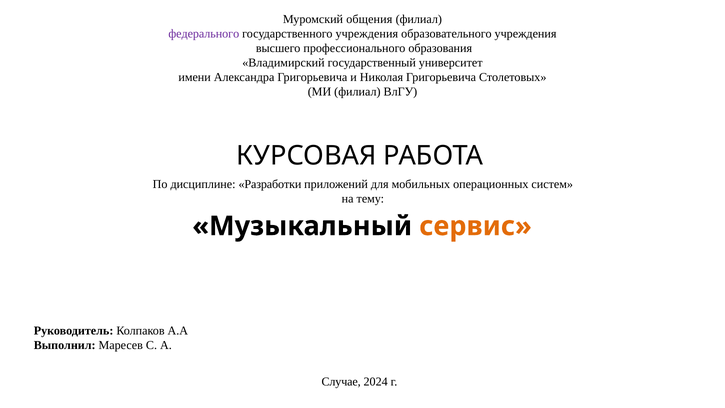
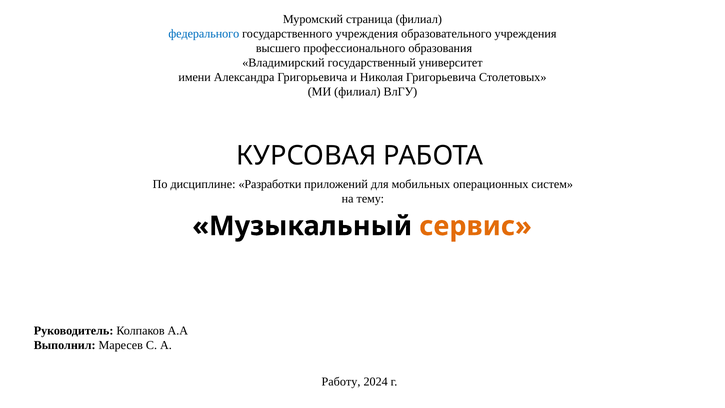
общения: общения -> страница (369, 19)
федерального colour: purple -> blue (204, 34)
Случае: Случае -> Работу (341, 382)
